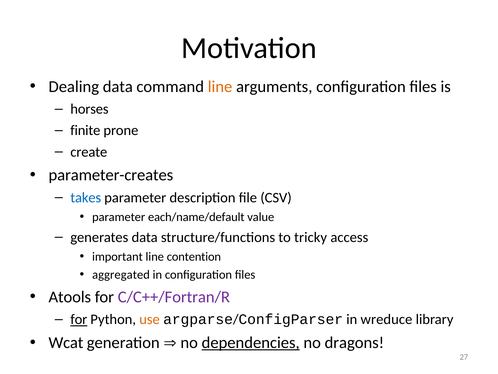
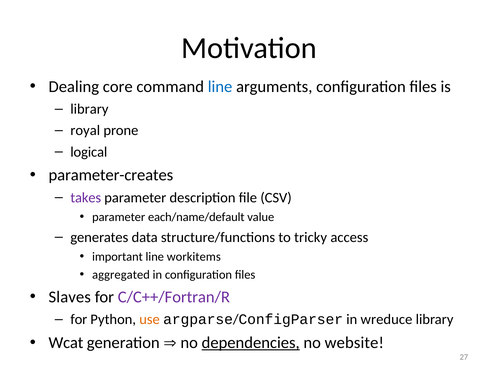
Dealing data: data -> core (118, 87)
line colour: orange -> blue (220, 87)
horses: horses -> library (89, 109)
finite: finite -> royal (85, 130)
create: create -> logical (89, 152)
takes colour: blue -> purple (86, 197)
contention: contention -> workitems (194, 256)
Atools: Atools -> Slaves (70, 297)
for underline: present -> none (79, 319)
dragons: dragons -> website (354, 342)
